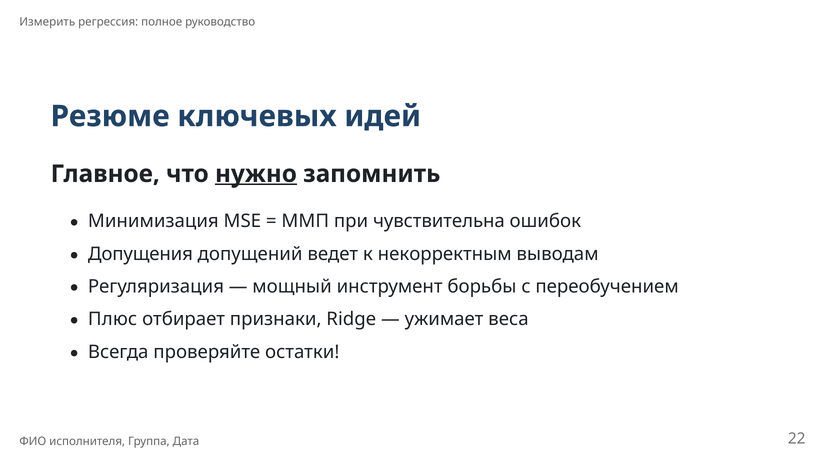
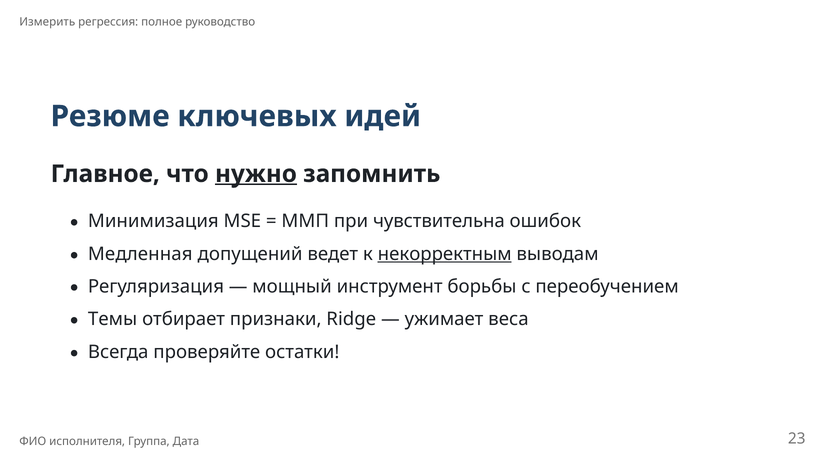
Допущения: Допущения -> Медленная (140, 254)
некорректным underline: none -> present (445, 254)
Плюс: Плюс -> Темы (113, 319)
22: 22 -> 23 (797, 439)
